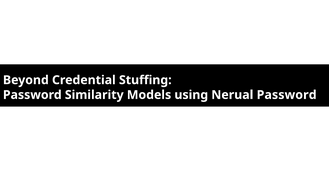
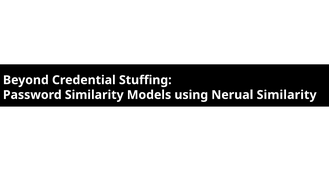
Nerual Password: Password -> Similarity (287, 95)
